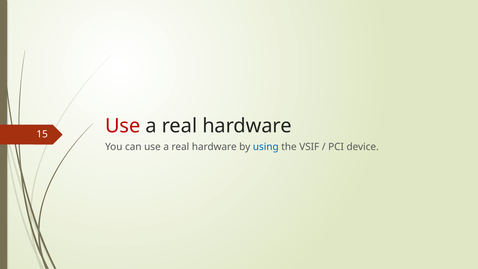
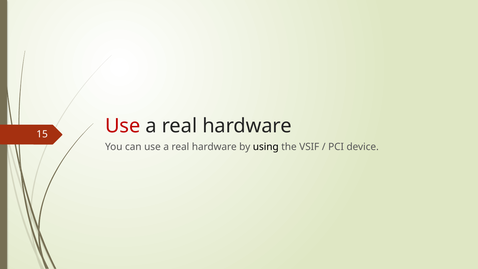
using colour: blue -> black (266, 147)
